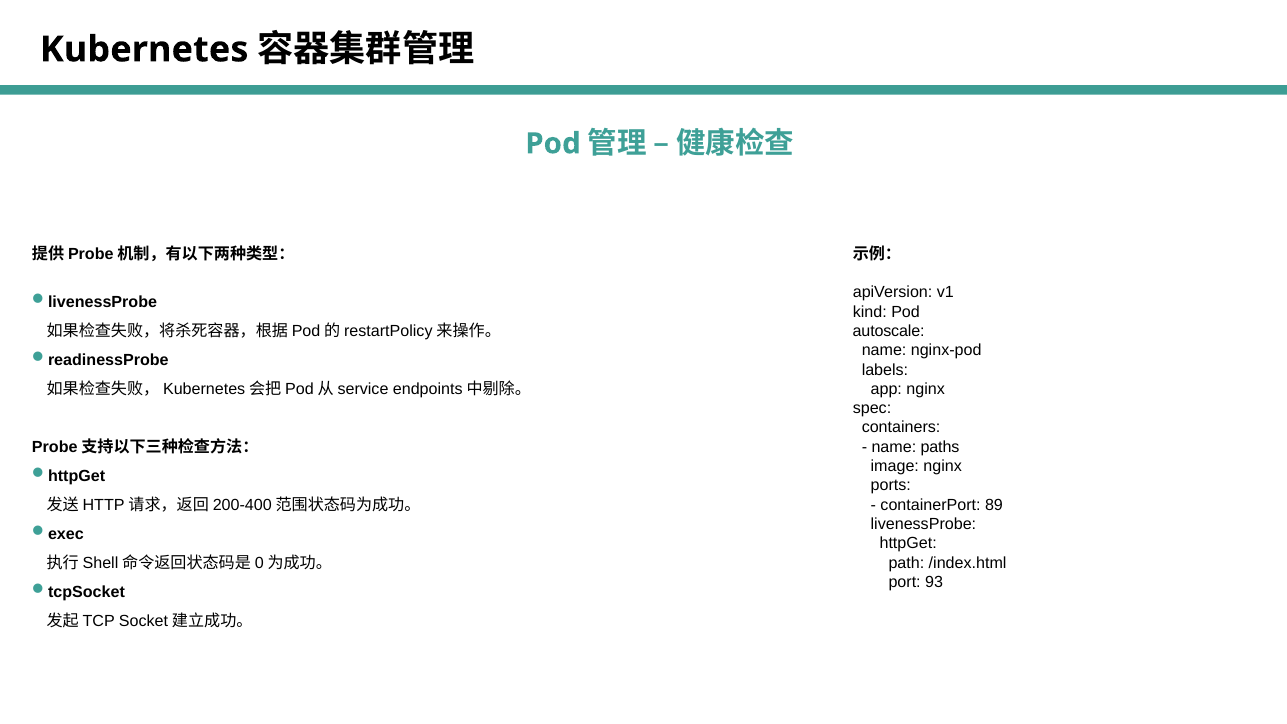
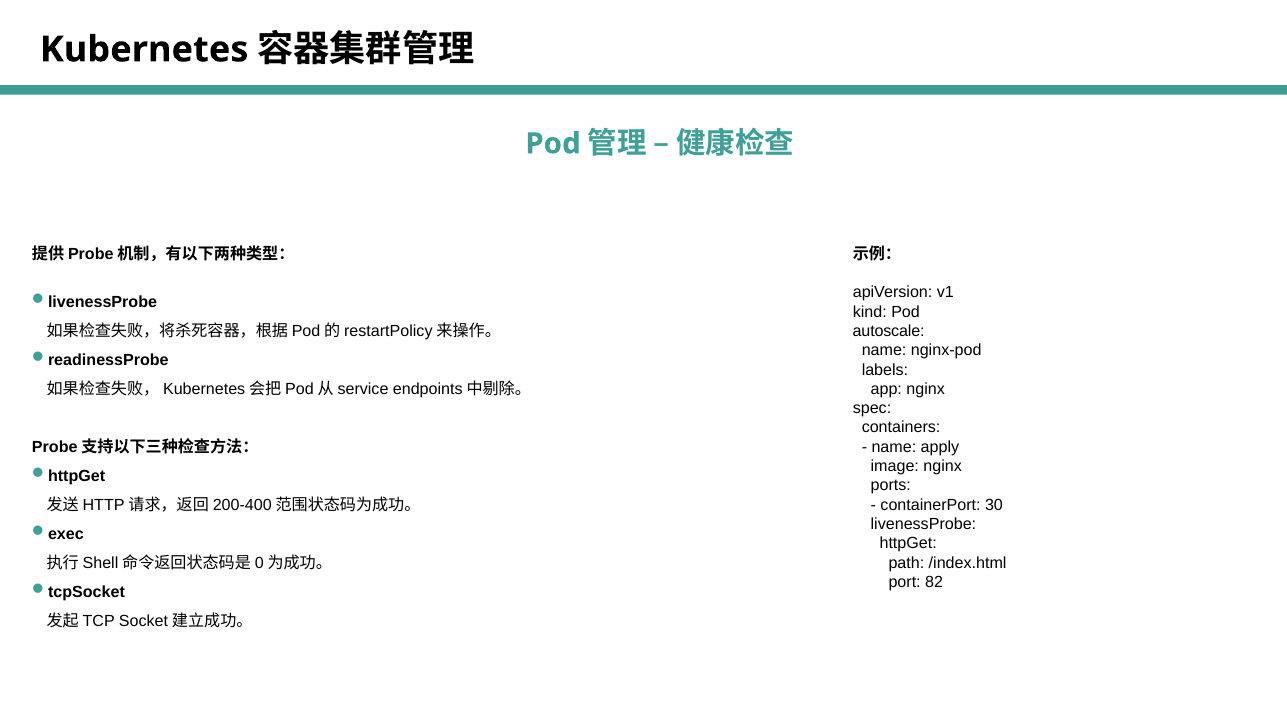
paths: paths -> apply (940, 447)
89: 89 -> 30 (994, 505)
93: 93 -> 82 (934, 582)
